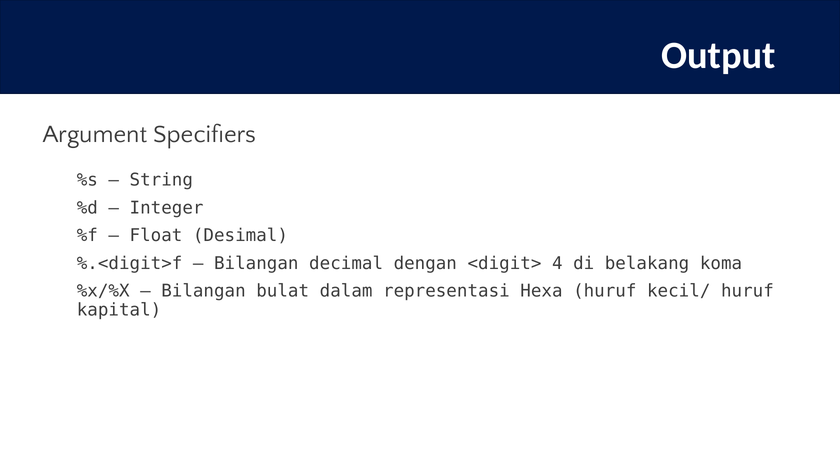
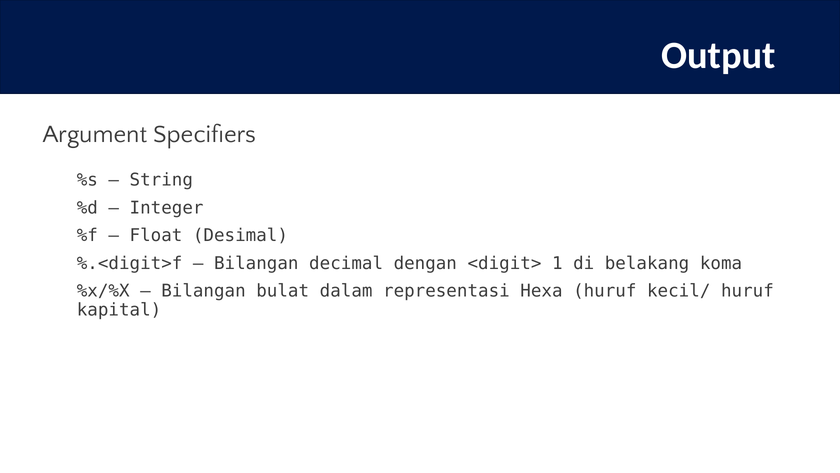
4: 4 -> 1 (557, 263)
